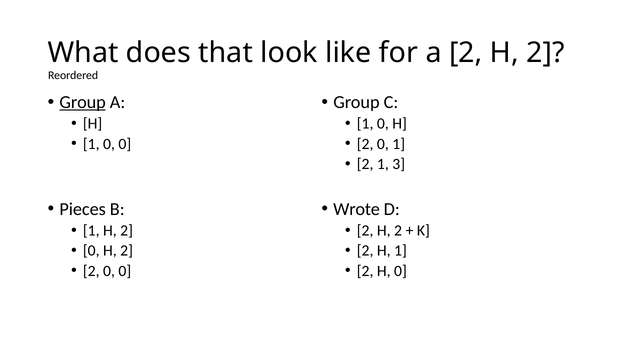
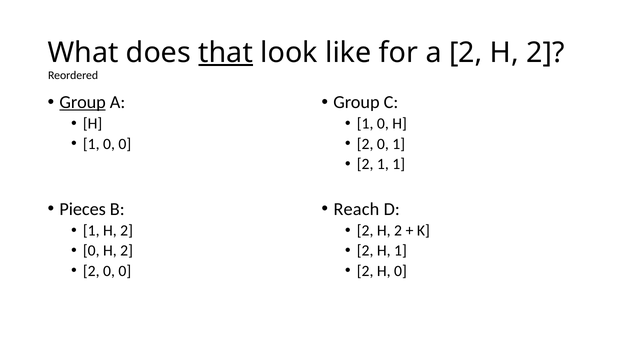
that underline: none -> present (226, 53)
1 3: 3 -> 1 (399, 164)
Wrote: Wrote -> Reach (356, 209)
